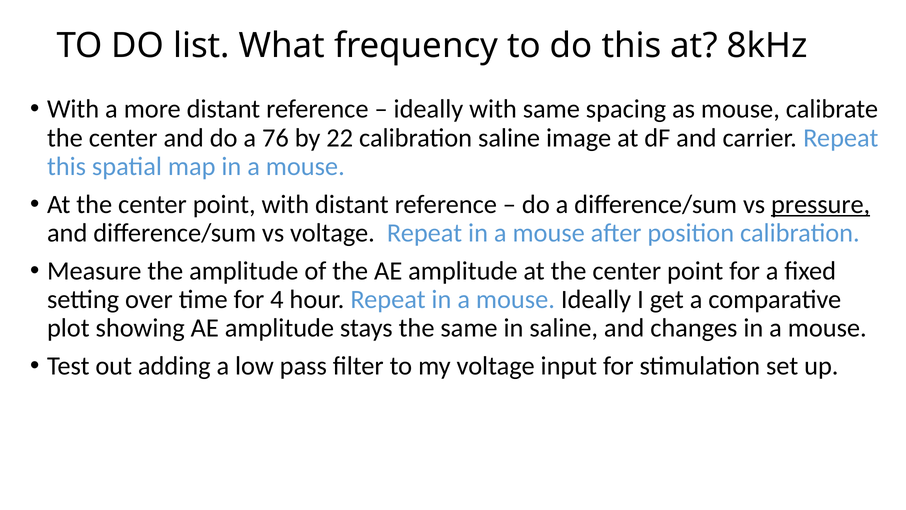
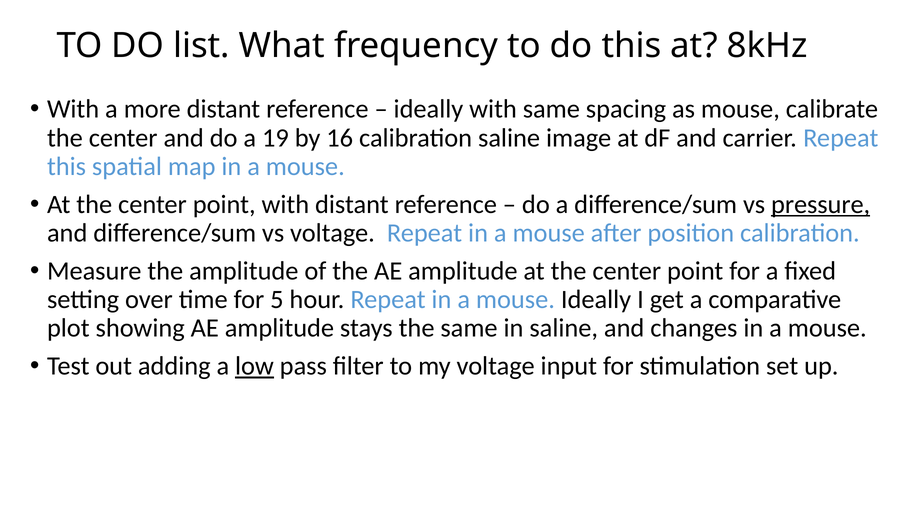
76: 76 -> 19 (275, 138)
22: 22 -> 16 (340, 138)
4: 4 -> 5 (277, 299)
low underline: none -> present (254, 366)
